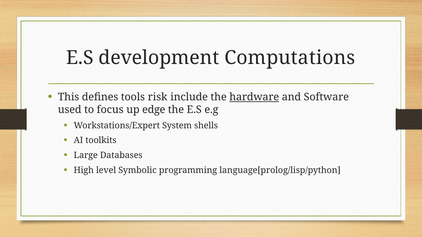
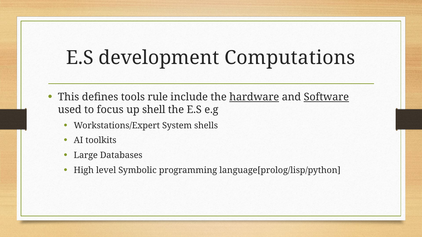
risk: risk -> rule (158, 97)
Software underline: none -> present (326, 97)
edge: edge -> shell (154, 110)
